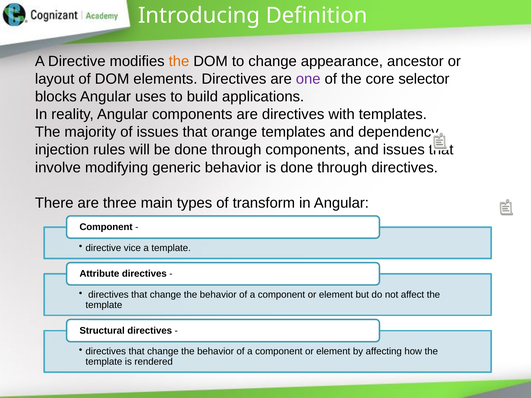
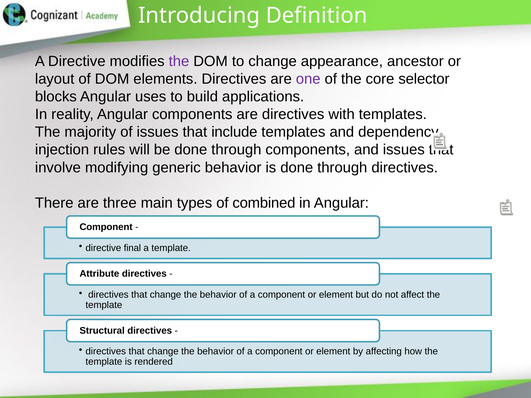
the colour: orange -> purple (179, 61)
orange: orange -> include (234, 132)
transform: transform -> combined (264, 203)
vice: vice -> final (132, 248)
